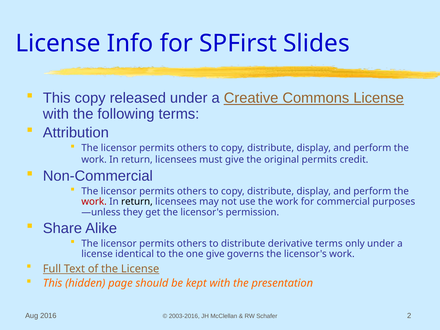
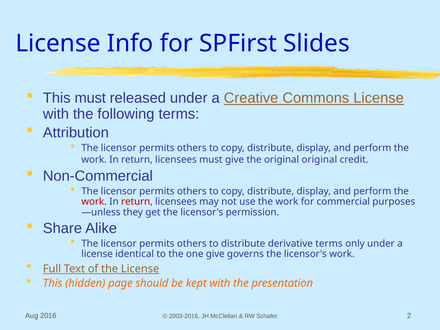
This copy: copy -> must (90, 98)
original permits: permits -> original (319, 160)
return colour: black -> red (137, 202)
